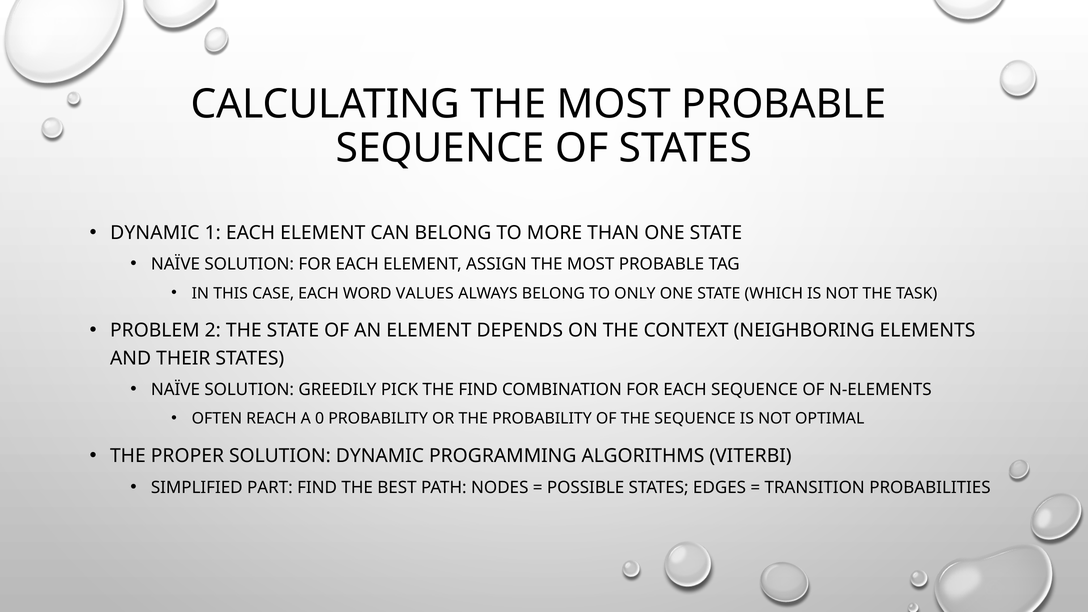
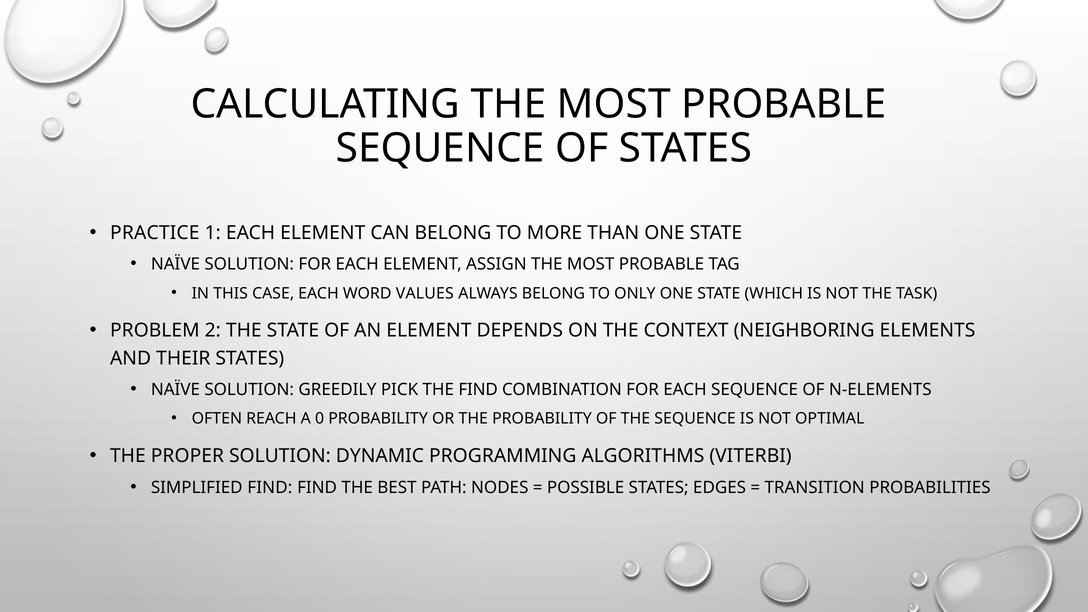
DYNAMIC: DYNAMIC -> PRACTICE (155, 233)
SIMPLIFIED PART: PART -> FIND (270, 487)
